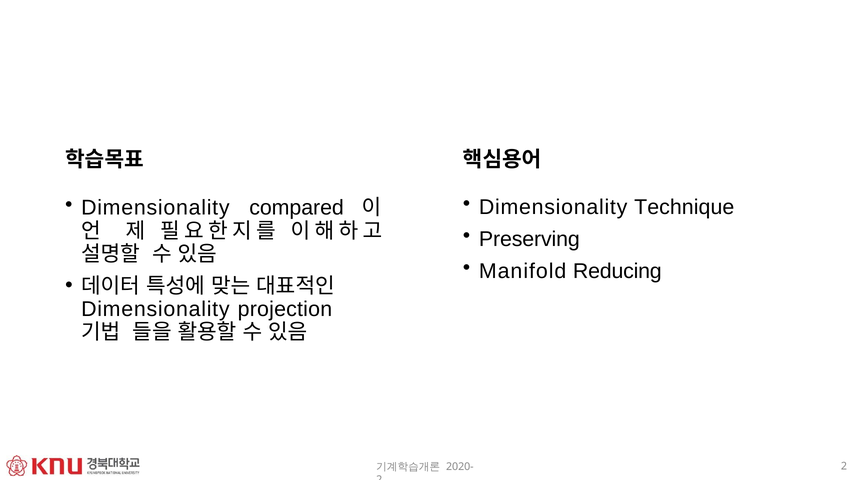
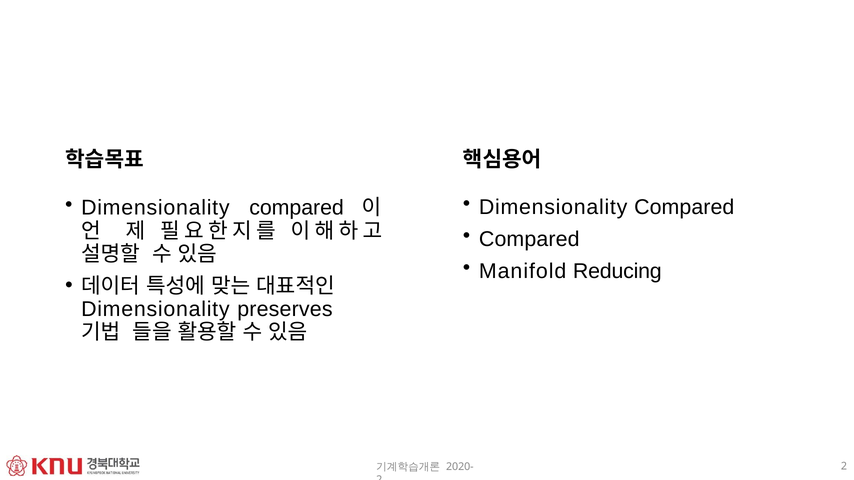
Technique: Technique -> Compared (684, 208)
Preserving: Preserving -> Compared (529, 240)
projection: projection -> preserves (285, 309)
